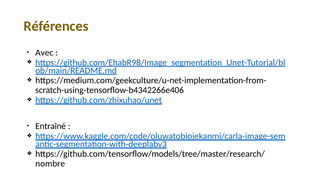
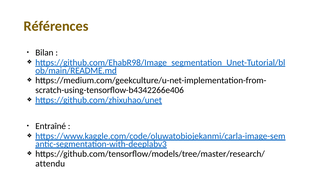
Avec: Avec -> Bilan (44, 53)
nombre: nombre -> attendu (50, 164)
